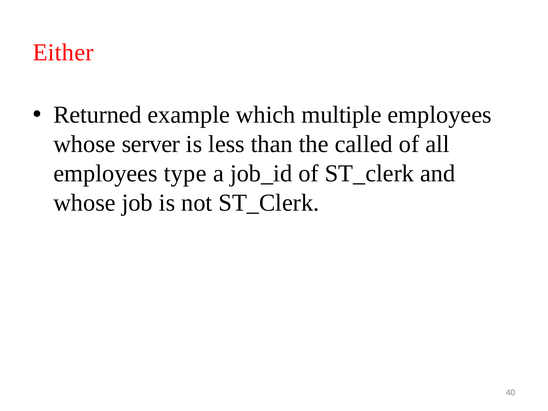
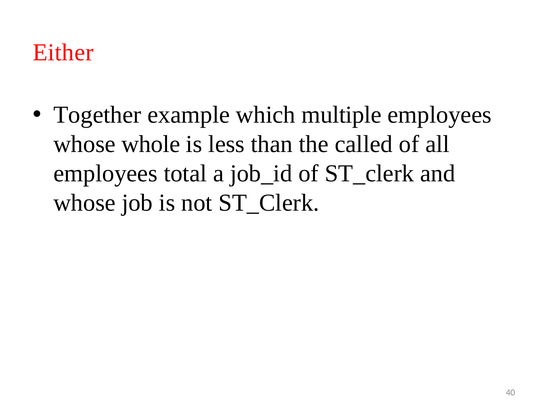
Returned: Returned -> Together (97, 115)
server: server -> whole (151, 144)
type: type -> total (185, 173)
